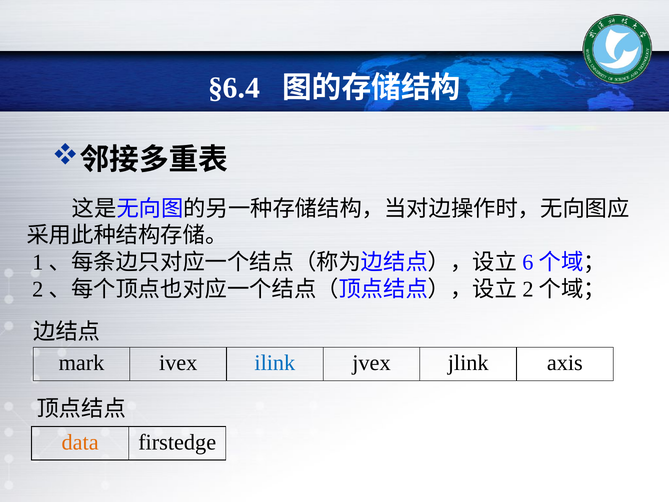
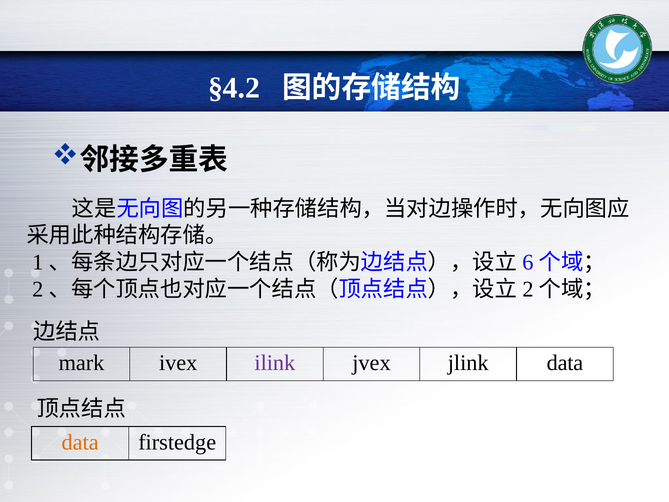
§6.4: §6.4 -> §4.2 (234, 88)
ilink colour: blue -> purple (275, 363)
jlink axis: axis -> data (565, 363)
